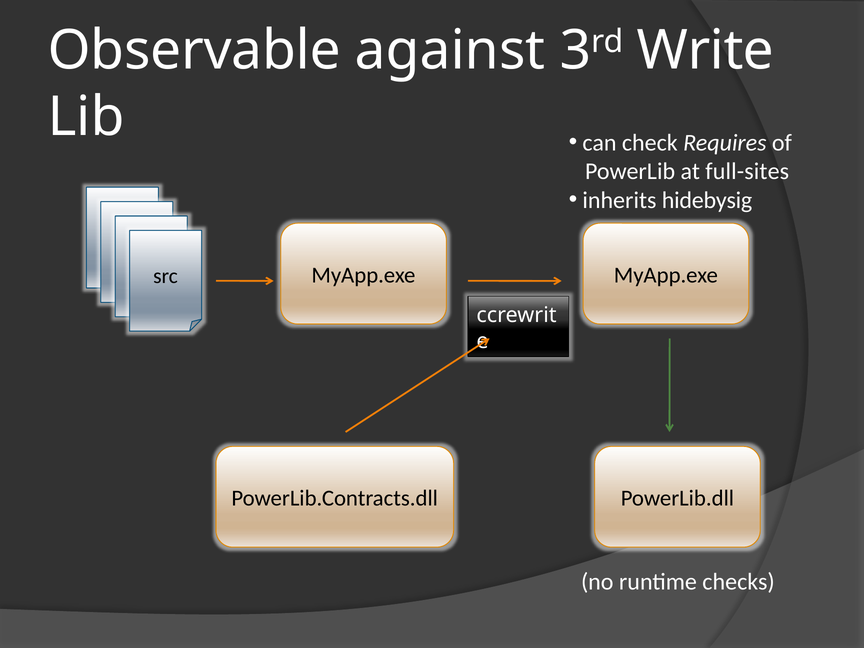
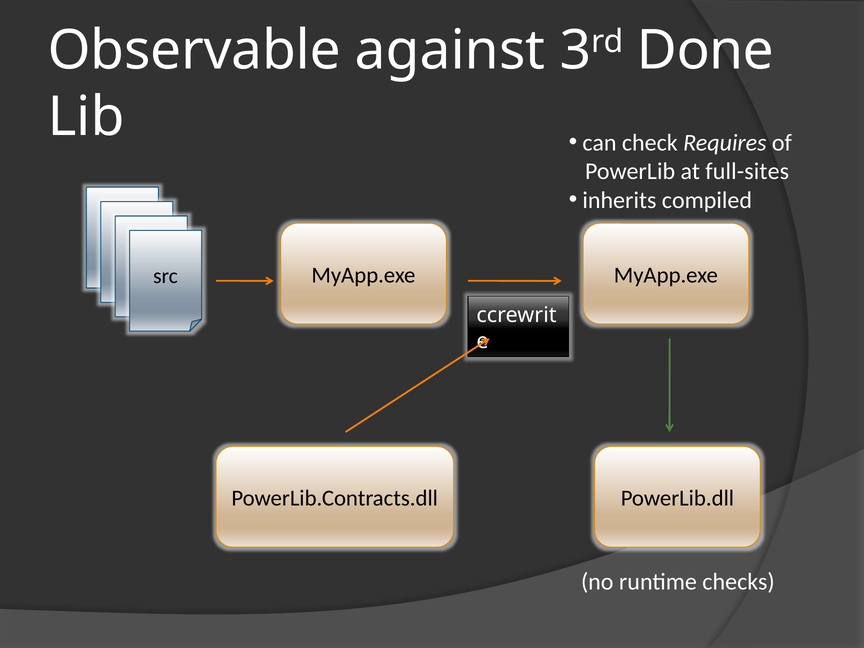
Write: Write -> Done (705, 51)
hidebysig: hidebysig -> compiled (707, 200)
